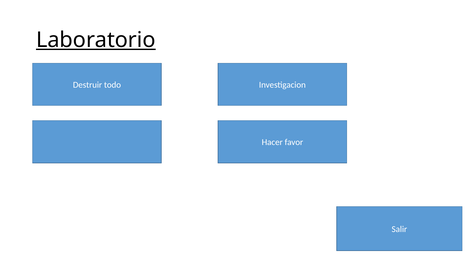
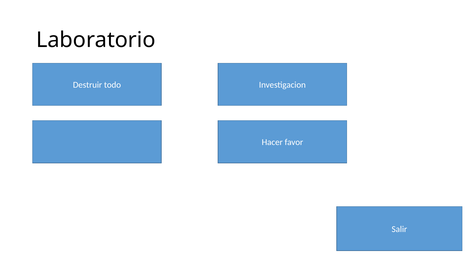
Laboratorio underline: present -> none (96, 40)
